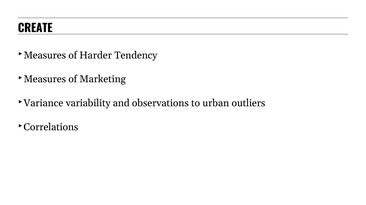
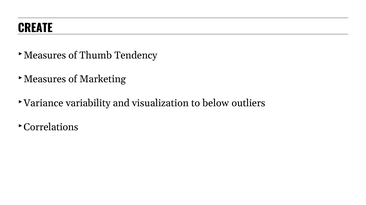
Harder: Harder -> Thumb (96, 55)
observations: observations -> visualization (160, 103)
urban: urban -> below (216, 103)
